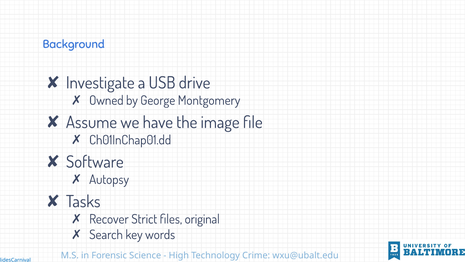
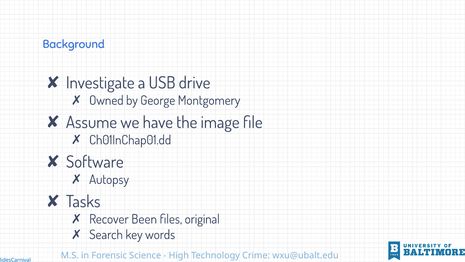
Strict: Strict -> Been (144, 219)
